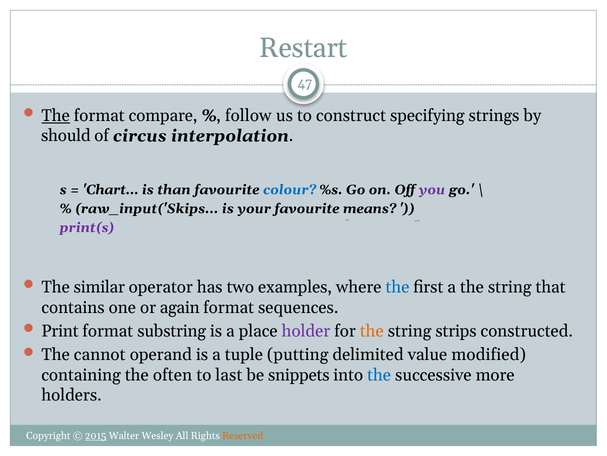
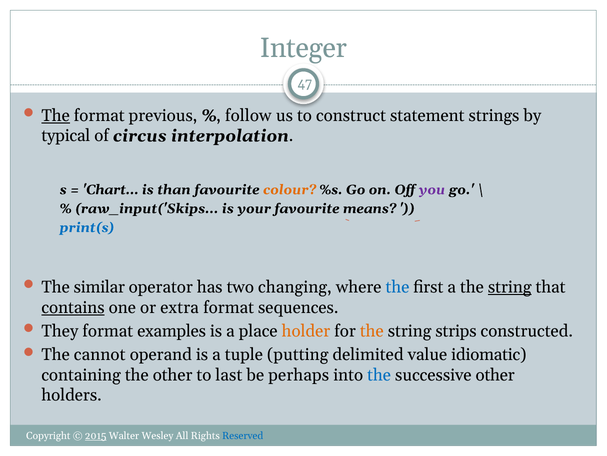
Restart: Restart -> Integer (303, 48)
compare: compare -> previous (163, 115)
specifying: specifying -> statement (427, 115)
should: should -> typical (66, 136)
colour colour: blue -> orange (289, 189)
print(s colour: purple -> blue (87, 227)
examples: examples -> changing (295, 287)
string underline: none -> present (510, 287)
contains underline: none -> present (73, 307)
again: again -> extra (180, 307)
Print: Print -> They (60, 331)
substring: substring -> examples (172, 331)
holder colour: purple -> orange (306, 331)
modified: modified -> idiomatic (489, 354)
the often: often -> other (173, 375)
snippets: snippets -> perhaps (299, 375)
successive more: more -> other (495, 375)
Reserved colour: orange -> blue (243, 435)
